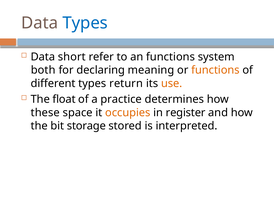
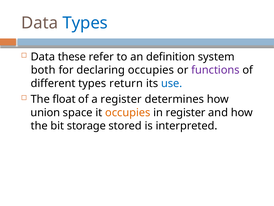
short: short -> these (72, 57)
an functions: functions -> definition (171, 57)
declaring meaning: meaning -> occupies (151, 70)
functions colour: orange -> purple (215, 70)
use colour: orange -> blue (172, 83)
a practice: practice -> register (121, 99)
these: these -> union (45, 112)
